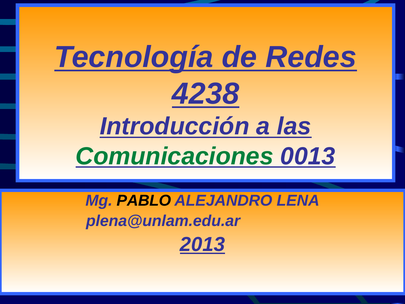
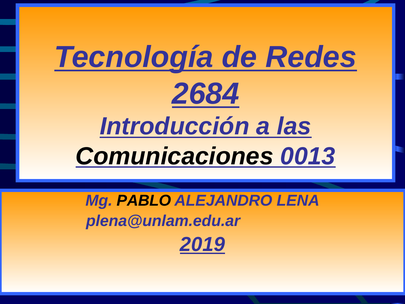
4238: 4238 -> 2684 (206, 94)
Comunicaciones colour: green -> black (174, 156)
2013: 2013 -> 2019 (202, 244)
